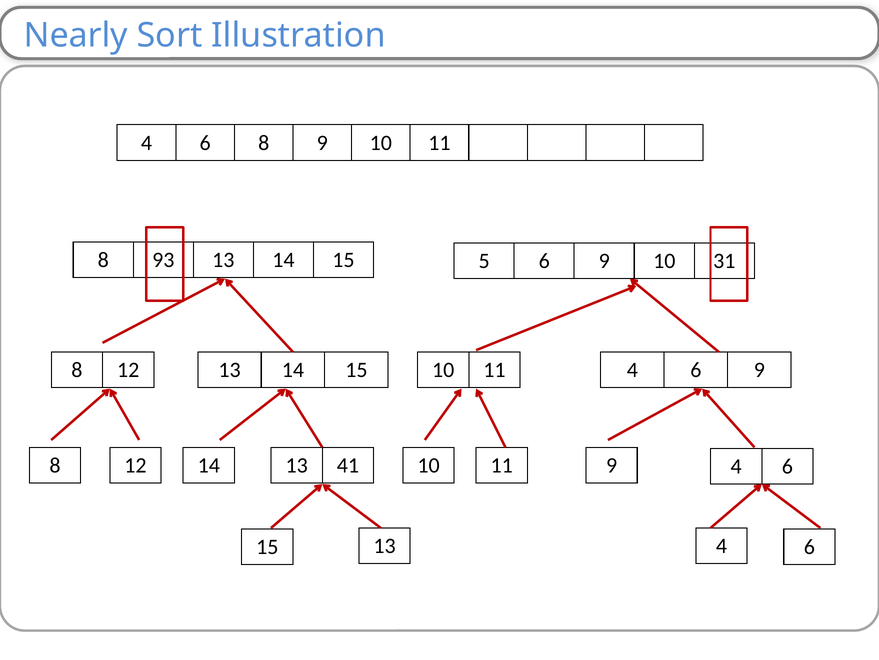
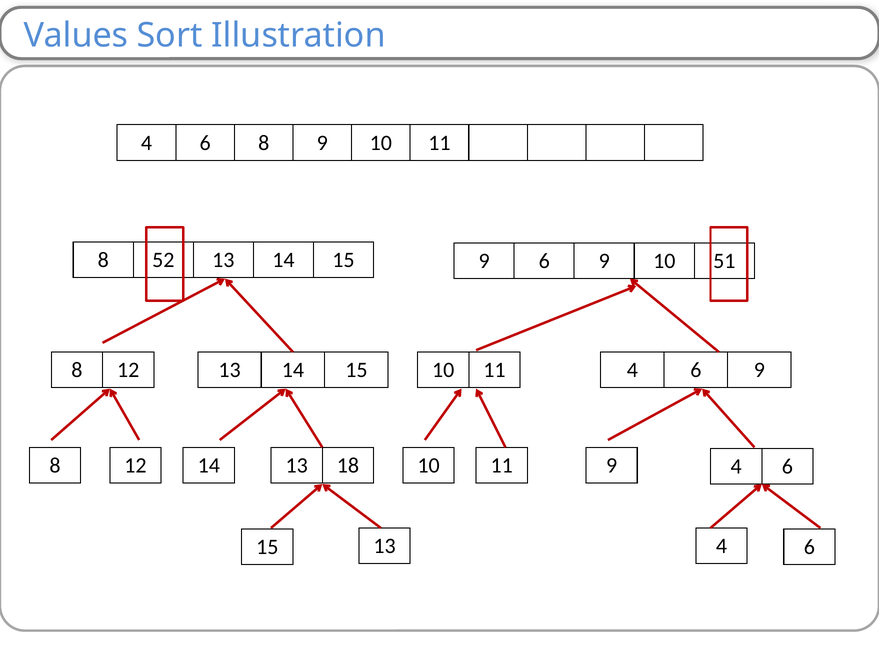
Nearly: Nearly -> Values (76, 35)
93: 93 -> 52 (163, 260)
15 5: 5 -> 9 (484, 261)
31: 31 -> 51 (724, 261)
41: 41 -> 18 (348, 465)
